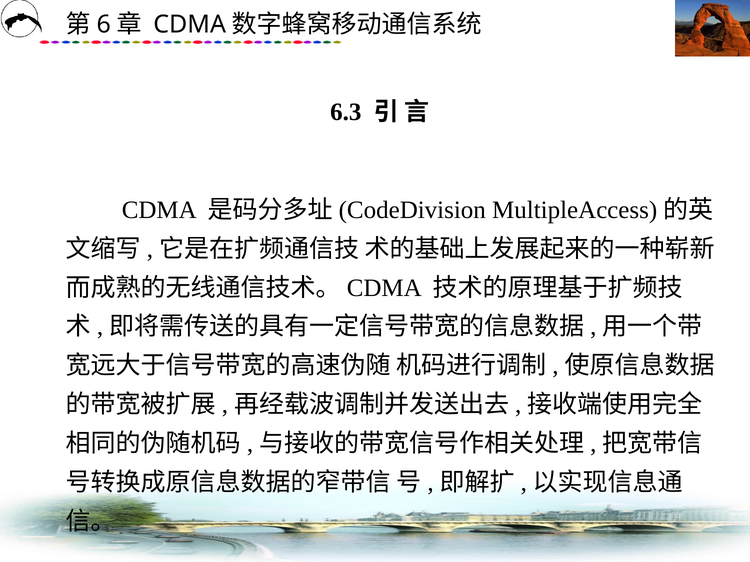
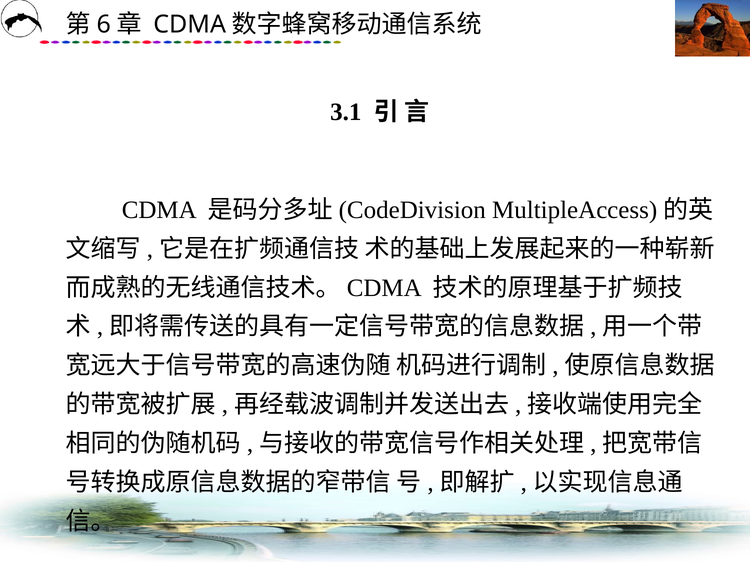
6.3: 6.3 -> 3.1 (346, 112)
